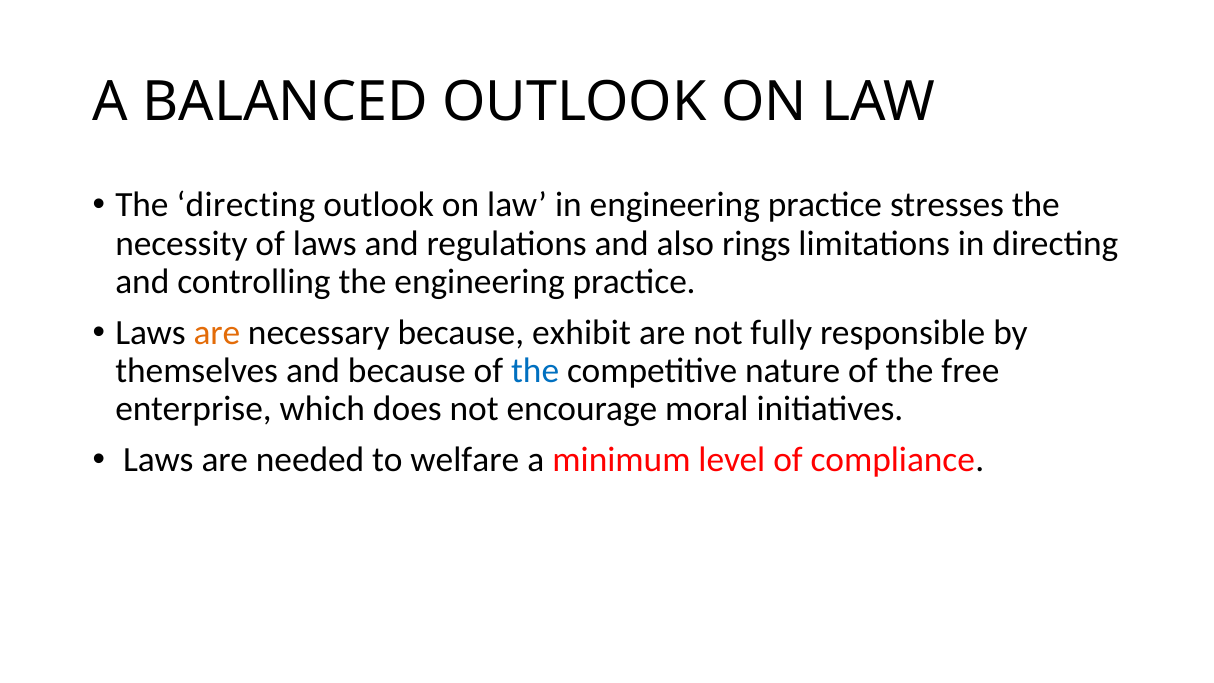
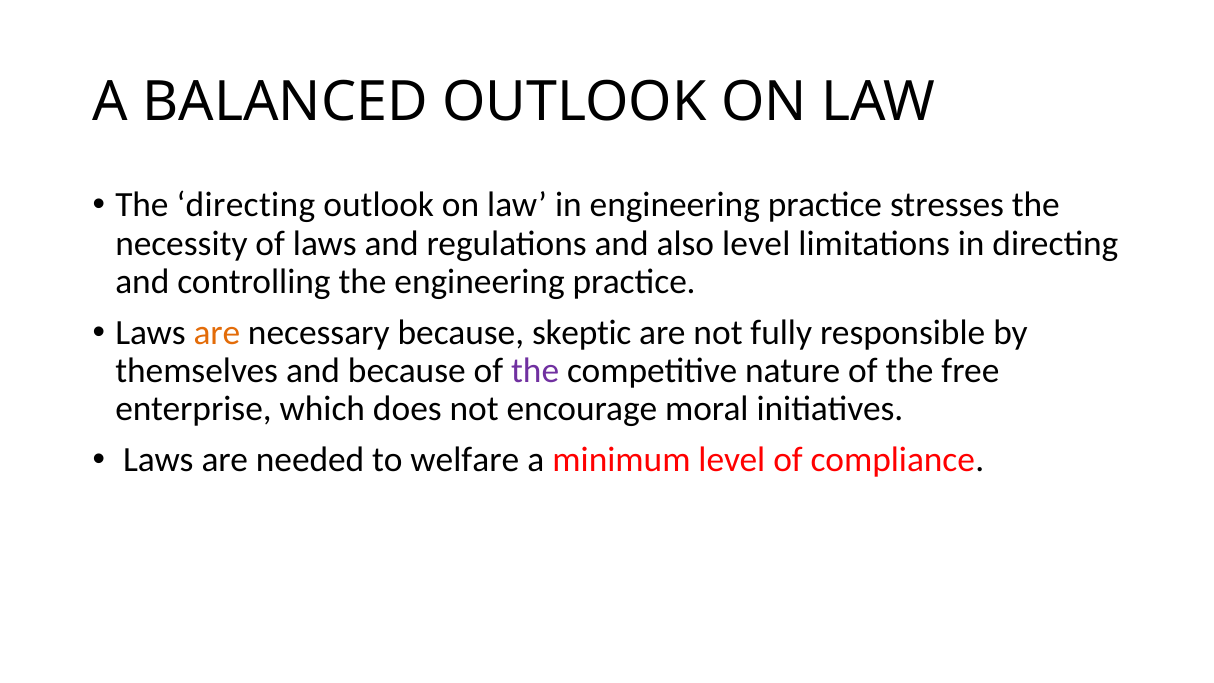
also rings: rings -> level (756, 244)
exhibit: exhibit -> skeptic (582, 333)
the colour: blue -> purple (535, 371)
